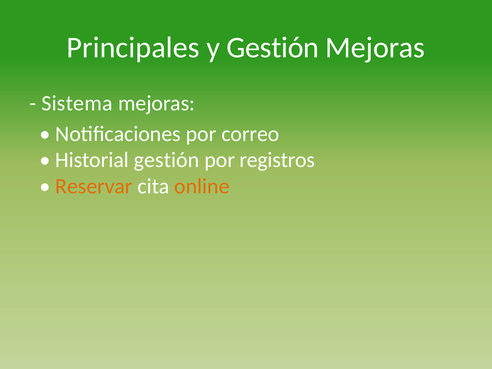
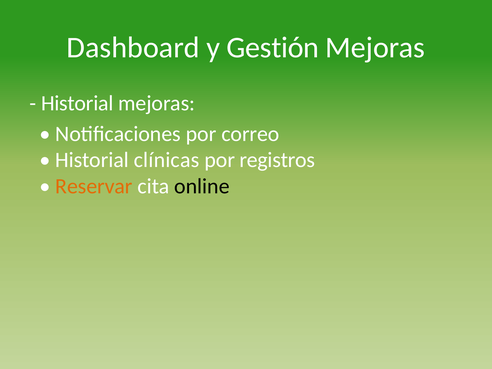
Principales: Principales -> Dashboard (133, 48)
Sistema: Sistema -> Historial (77, 103)
Historial gestión: gestión -> clínicas (167, 160)
online colour: orange -> black (202, 186)
